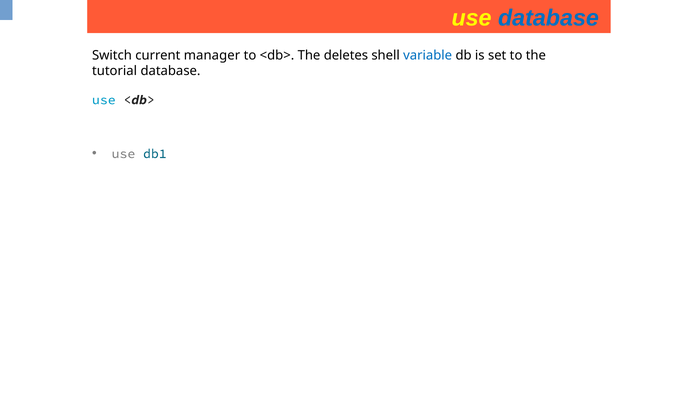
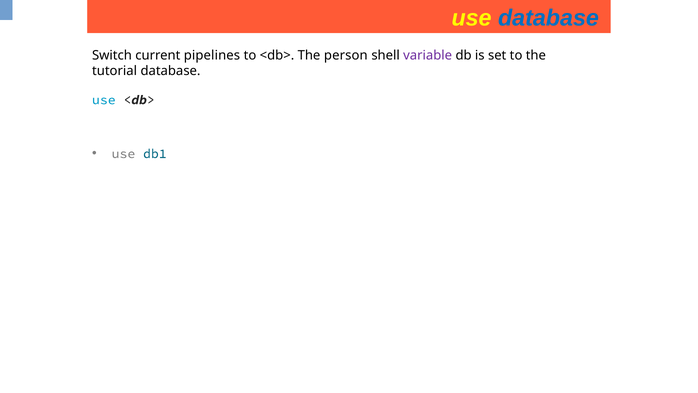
manager: manager -> pipelines (212, 55)
deletes: deletes -> person (346, 55)
variable colour: blue -> purple (428, 55)
